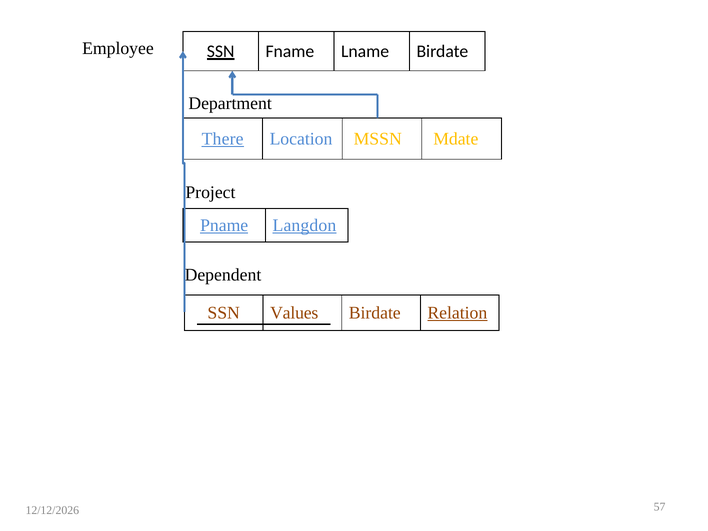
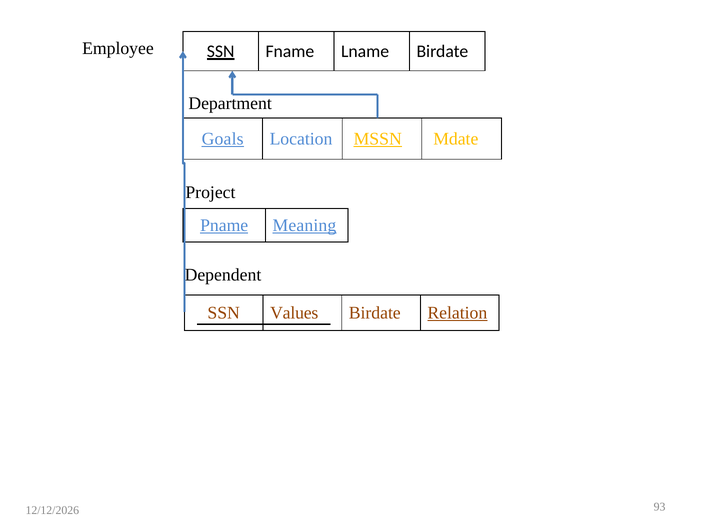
There: There -> Goals (223, 139)
MSSN underline: none -> present (378, 139)
Langdon: Langdon -> Meaning (304, 225)
57: 57 -> 93 (660, 507)
